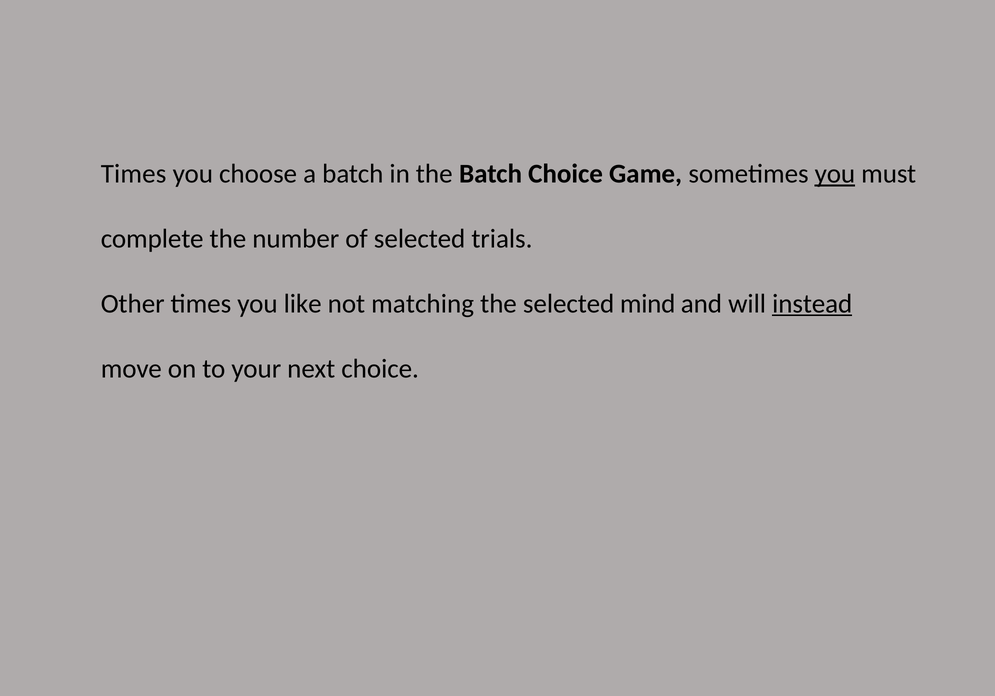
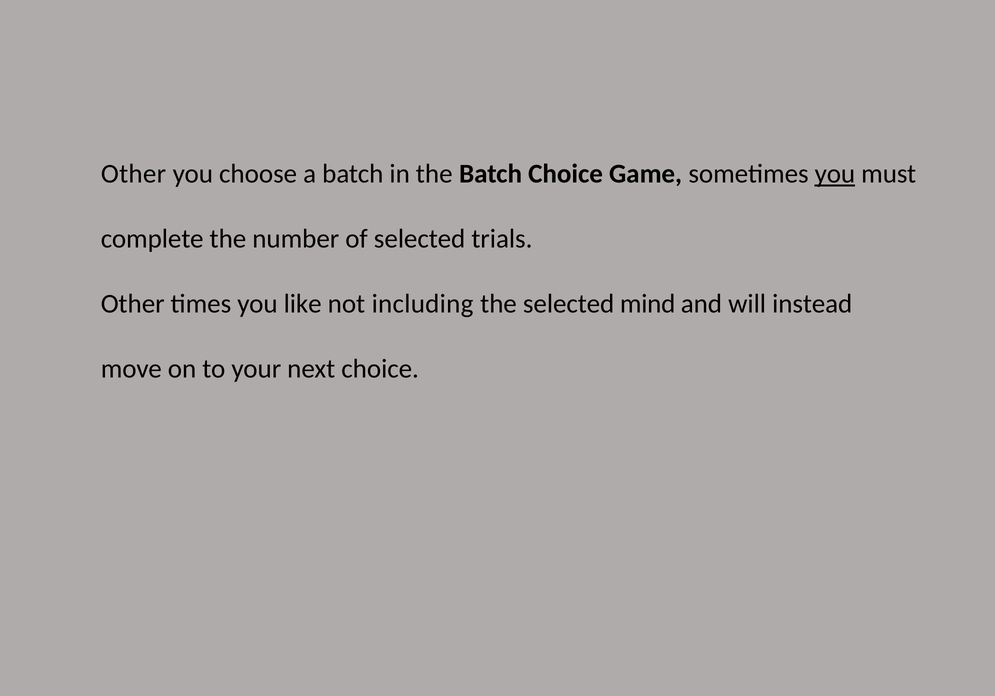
Times: Times -> Other (134, 174)
matching: matching -> including (423, 304)
instead underline: present -> none (812, 304)
